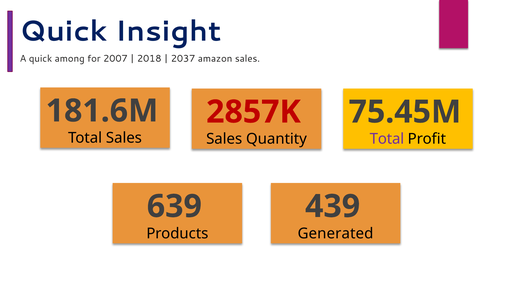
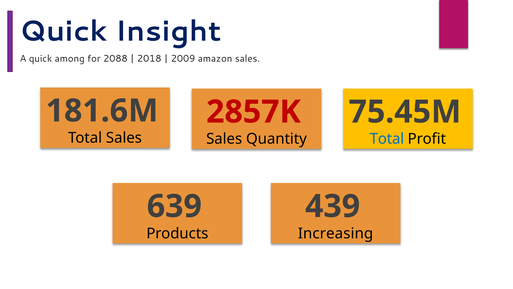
2007: 2007 -> 2088 (115, 58)
2037: 2037 -> 2009 (183, 58)
Total colour: purple -> blue (387, 139)
Generated: Generated -> Increasing (336, 233)
